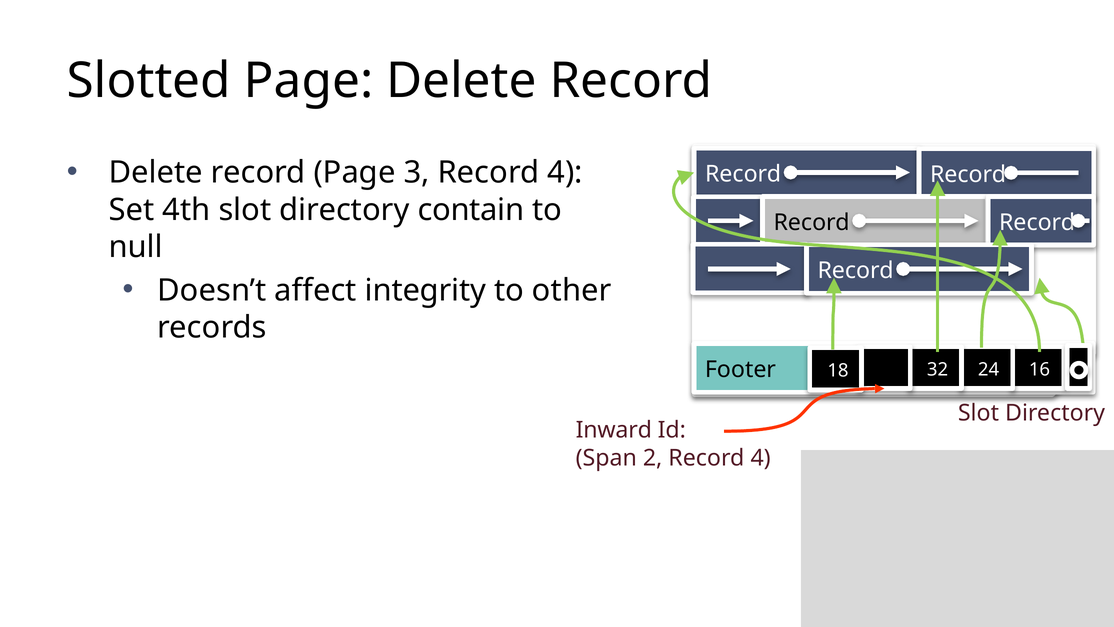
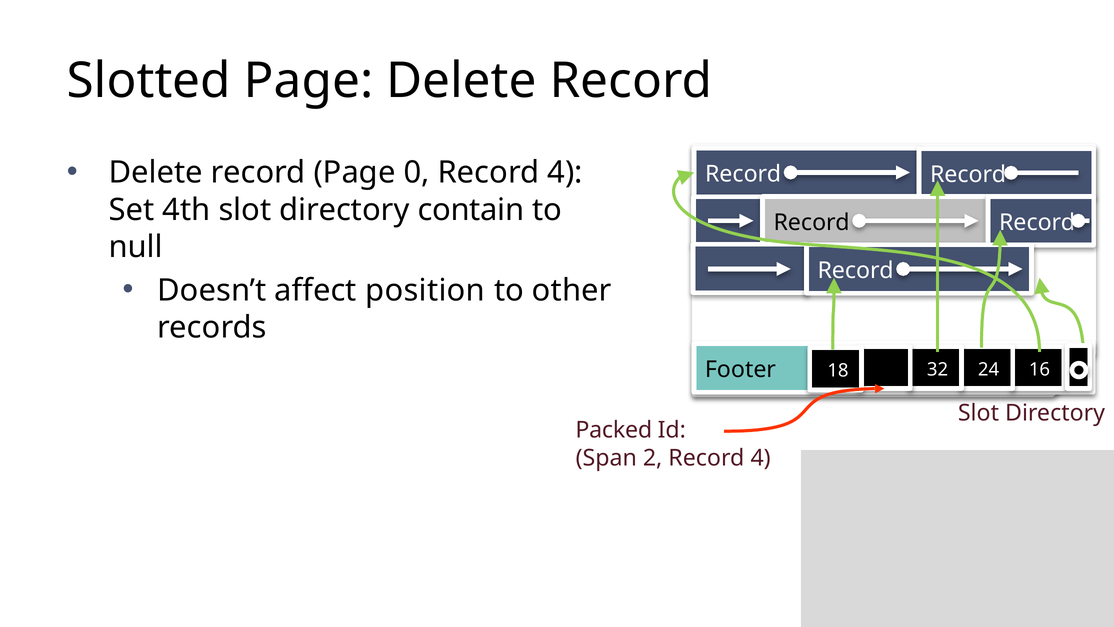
3: 3 -> 0 (417, 173)
integrity: integrity -> position (425, 290)
Inward: Inward -> Packed (614, 430)
